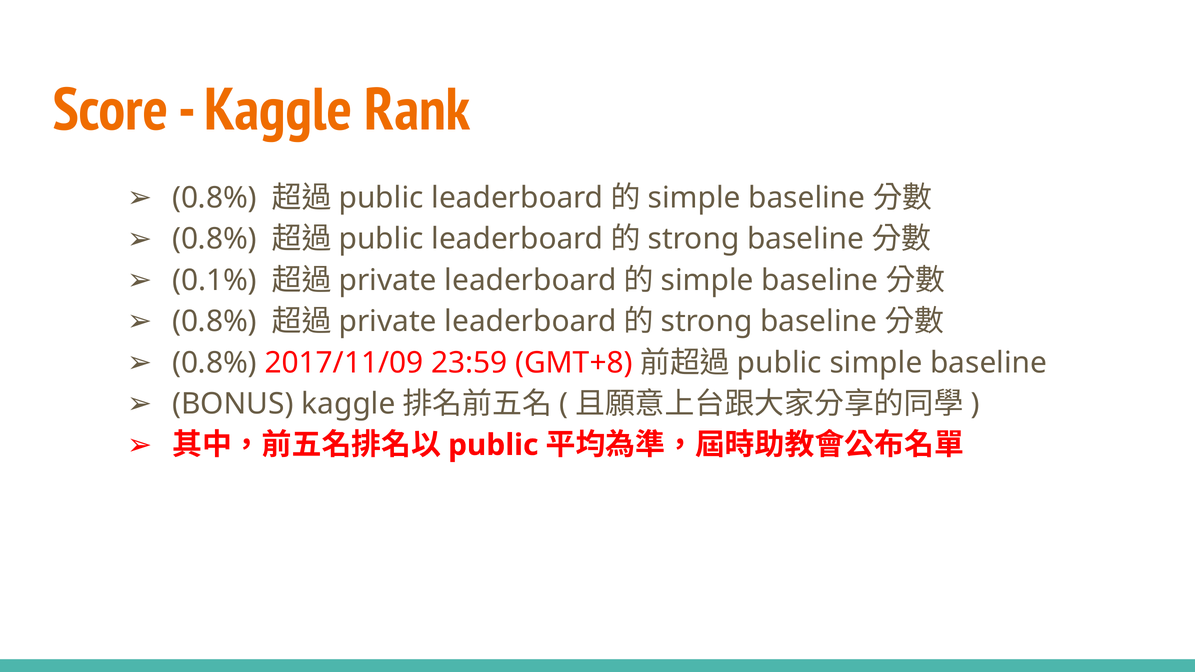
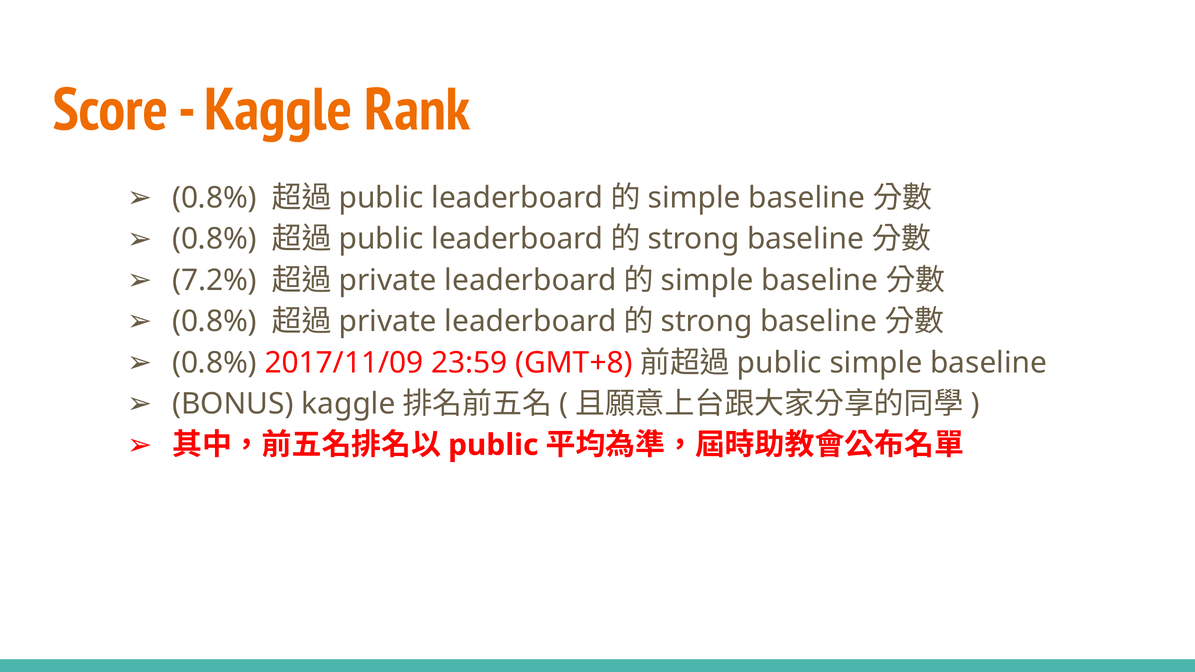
0.1%: 0.1% -> 7.2% (215, 280)
